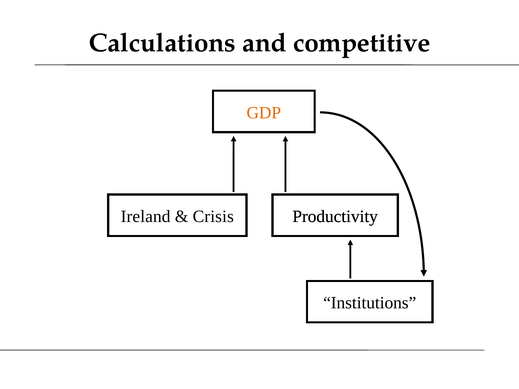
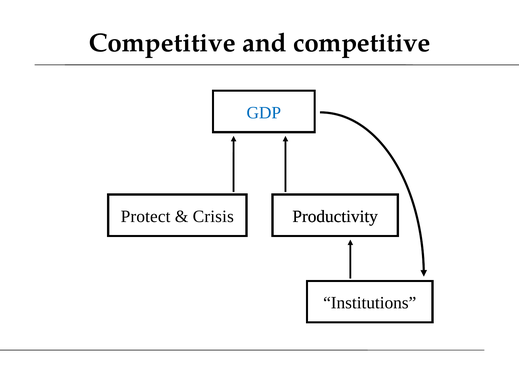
Calculations: Calculations -> Competitive (162, 43)
GDP colour: orange -> blue (264, 113)
Ireland: Ireland -> Protect (146, 217)
